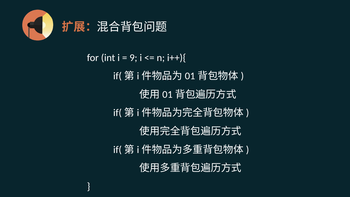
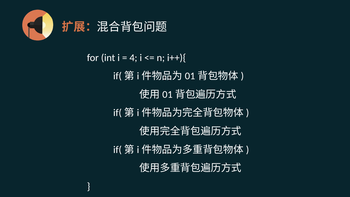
9: 9 -> 4 (133, 58)
